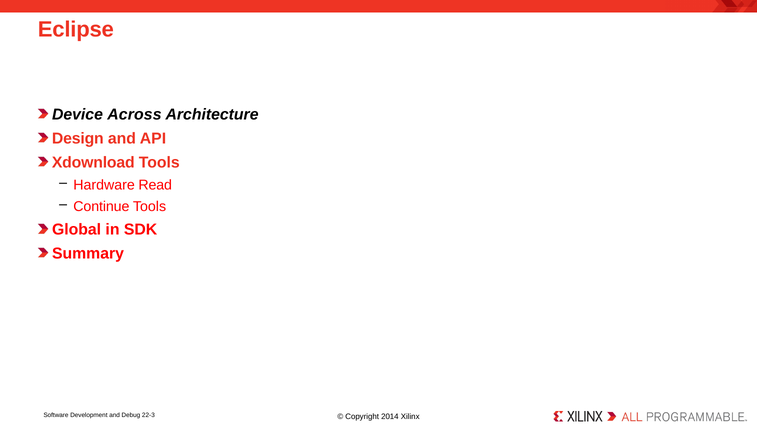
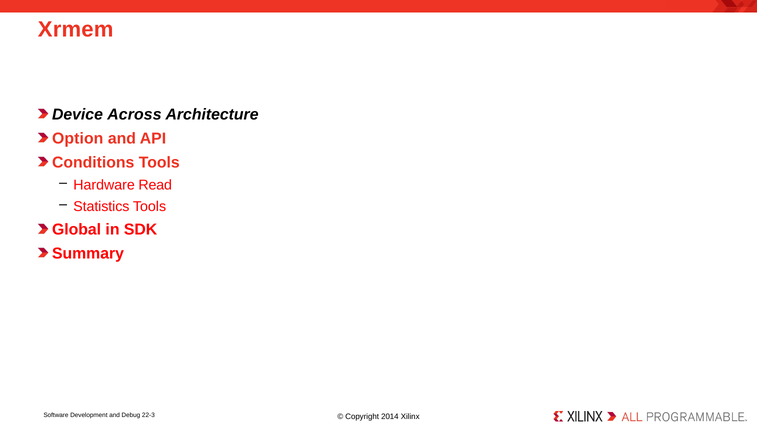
Eclipse: Eclipse -> Xrmem (76, 29)
Design: Design -> Option (78, 139)
Xdownload: Xdownload -> Conditions (93, 163)
Continue: Continue -> Statistics (101, 207)
